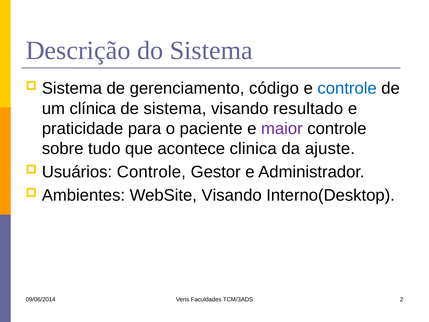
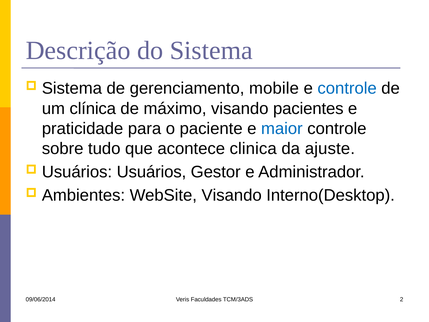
código: código -> mobile (274, 88)
de sistema: sistema -> máximo (175, 108)
resultado: resultado -> pacientes (308, 108)
maior colour: purple -> blue (282, 128)
Usuários Controle: Controle -> Usuários (151, 172)
